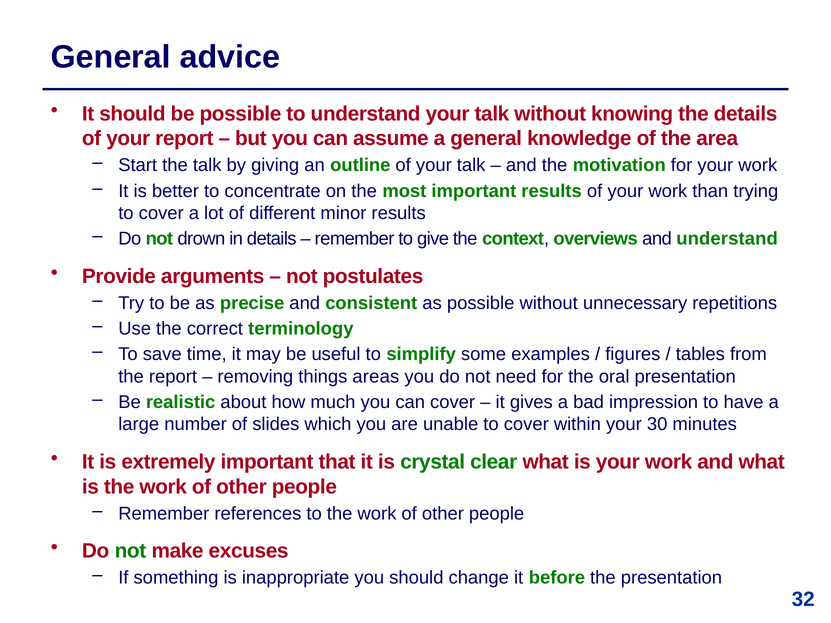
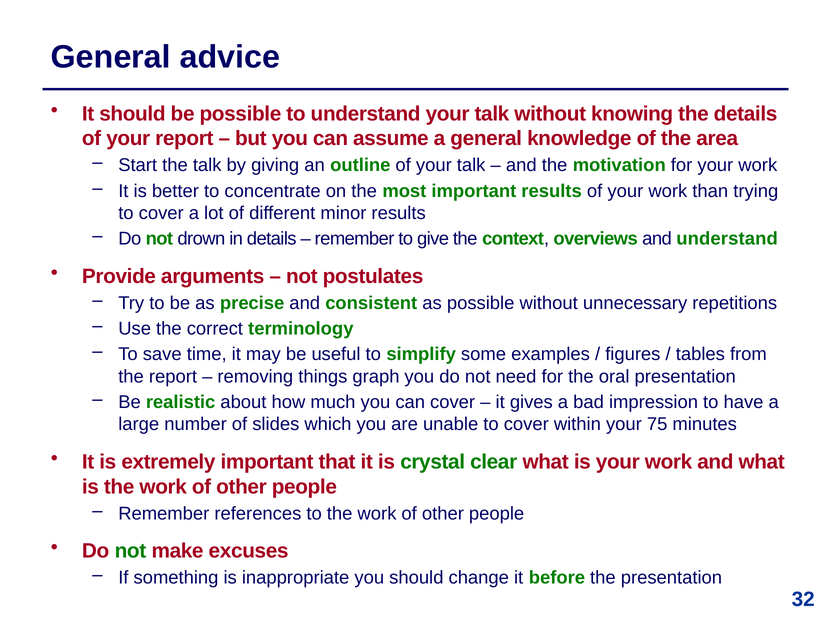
areas: areas -> graph (376, 377)
30: 30 -> 75 (657, 424)
